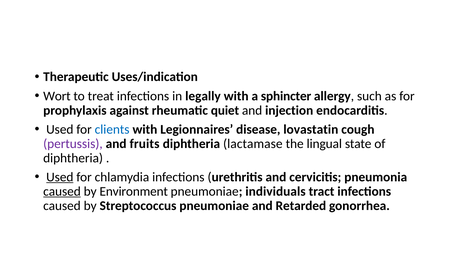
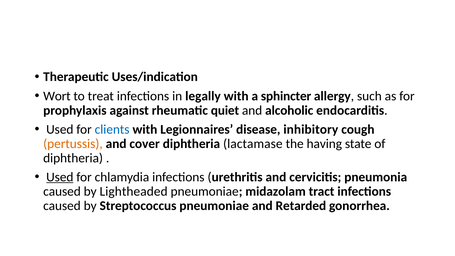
injection: injection -> alcoholic (289, 110)
lovastatin: lovastatin -> inhibitory (311, 129)
pertussis colour: purple -> orange (73, 144)
fruits: fruits -> cover (145, 144)
lingual: lingual -> having (324, 144)
caused underline: present -> none (62, 191)
Environment: Environment -> Lightheaded (134, 191)
individuals: individuals -> midazolam (276, 191)
